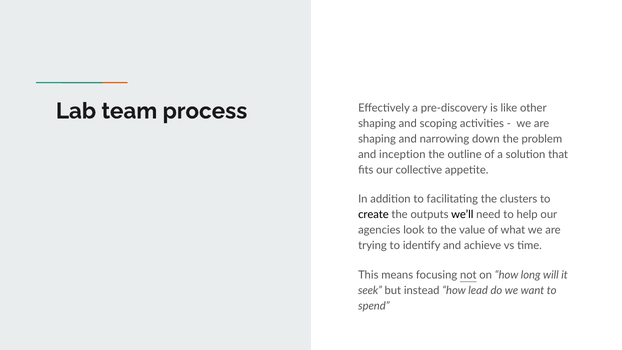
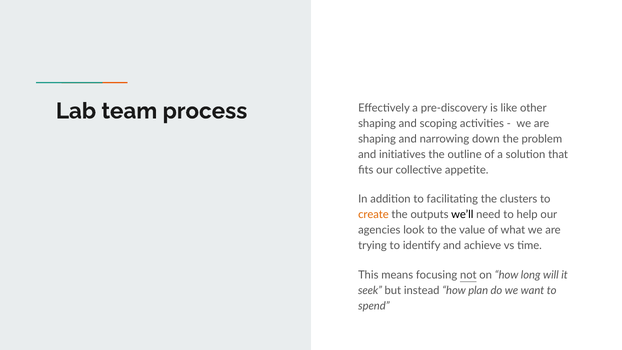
inception: inception -> initiatives (402, 154)
create colour: black -> orange (373, 215)
lead: lead -> plan (478, 290)
